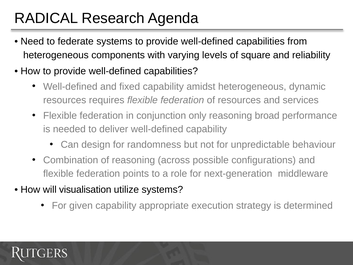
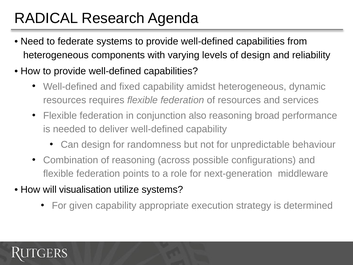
of square: square -> design (256, 55)
only: only -> also (198, 116)
